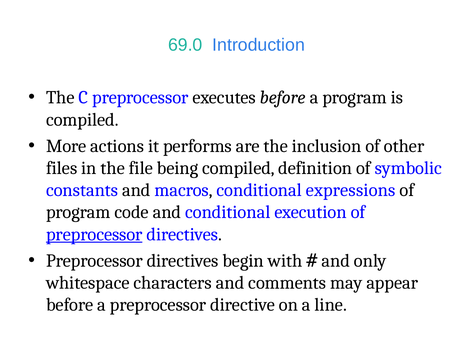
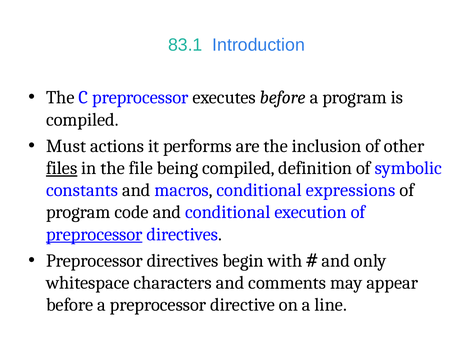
69.0: 69.0 -> 83.1 (185, 45)
More: More -> Must (66, 146)
files underline: none -> present (62, 168)
